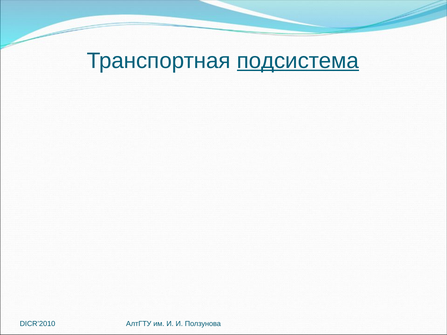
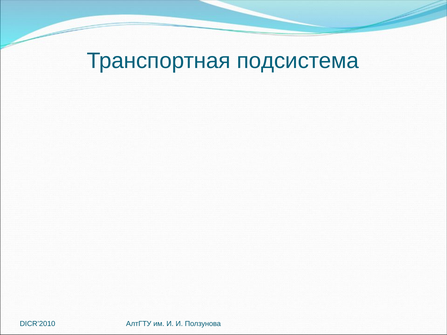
подсистема underline: present -> none (298, 61)
